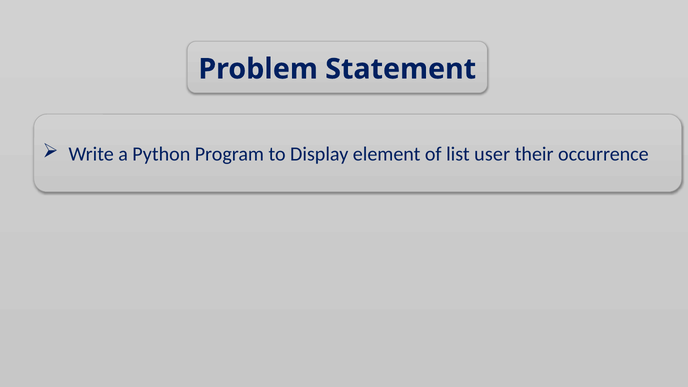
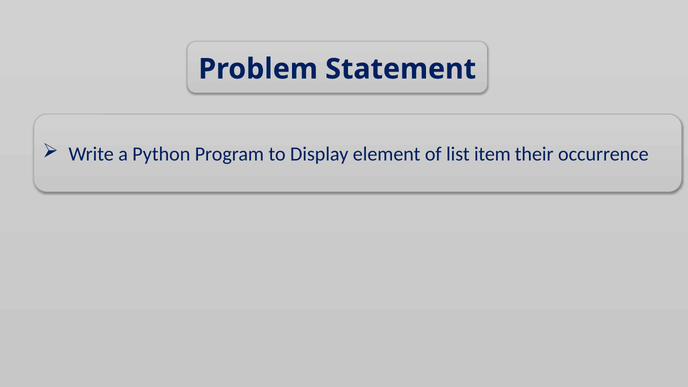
user: user -> item (492, 154)
